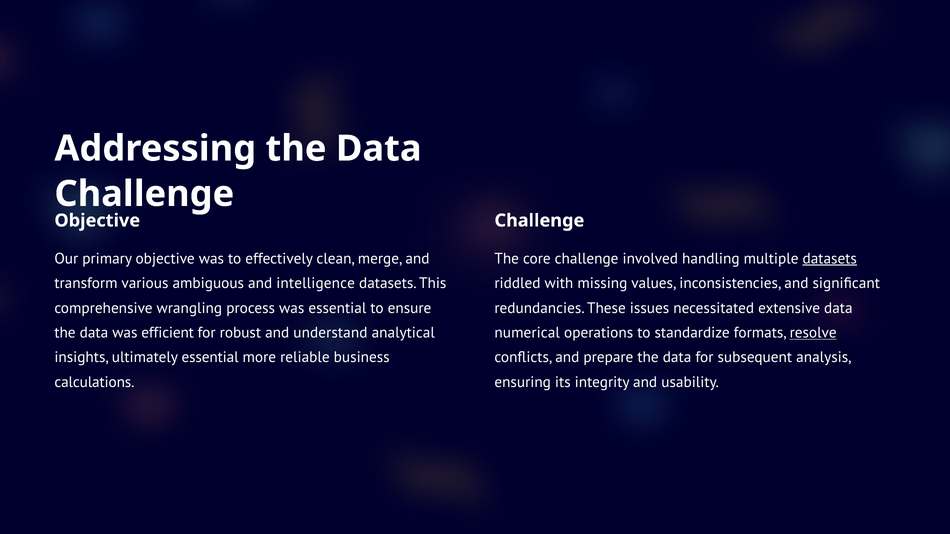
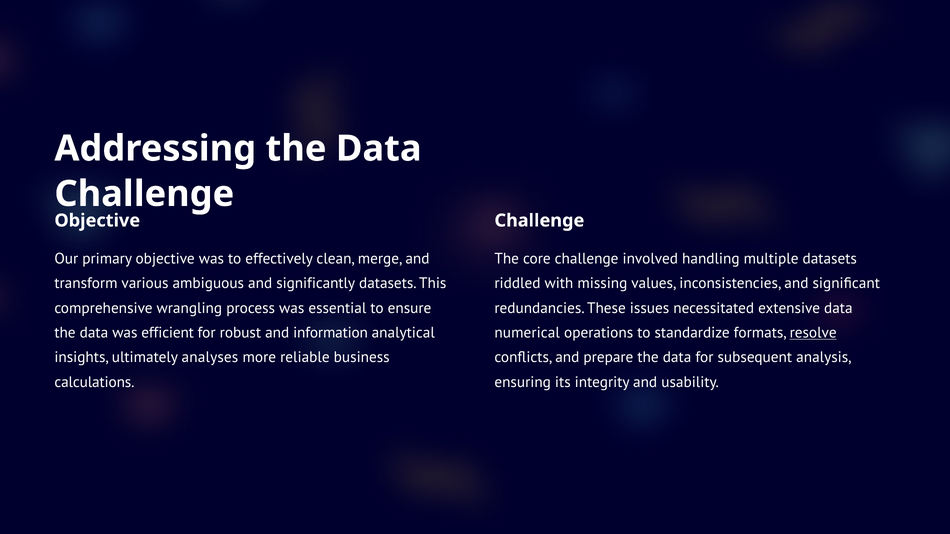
datasets underline: present -> none (830, 259)
intelligence: intelligence -> significantly (316, 283)
understand: understand -> information (331, 333)
ultimately essential: essential -> analyses (210, 358)
